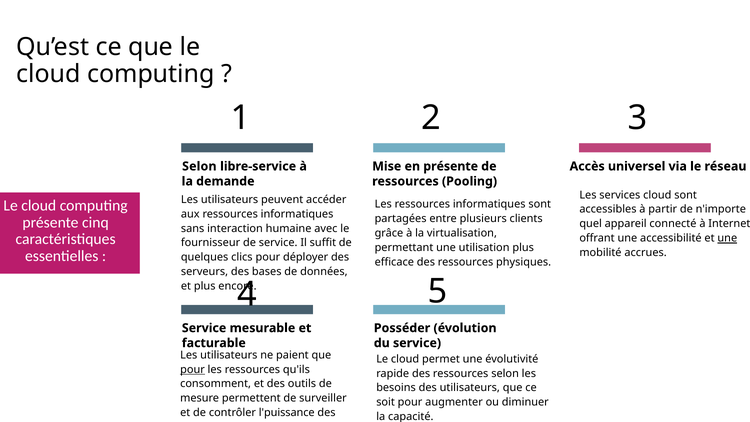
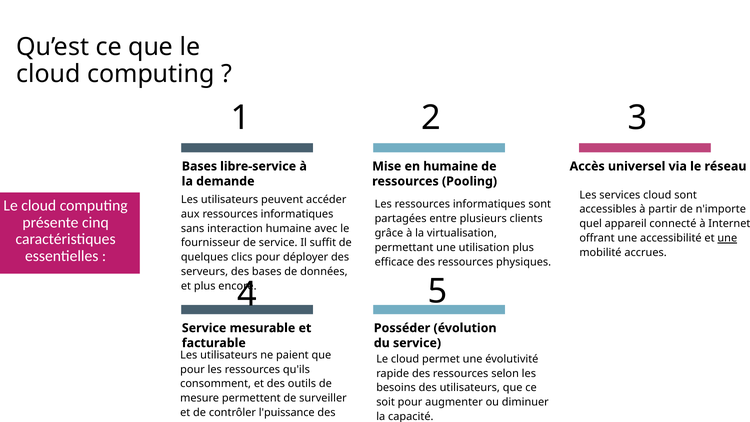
Selon: Selon -> Bases (199, 166)
en présente: présente -> humaine (451, 166)
pour underline: present -> none (192, 369)
